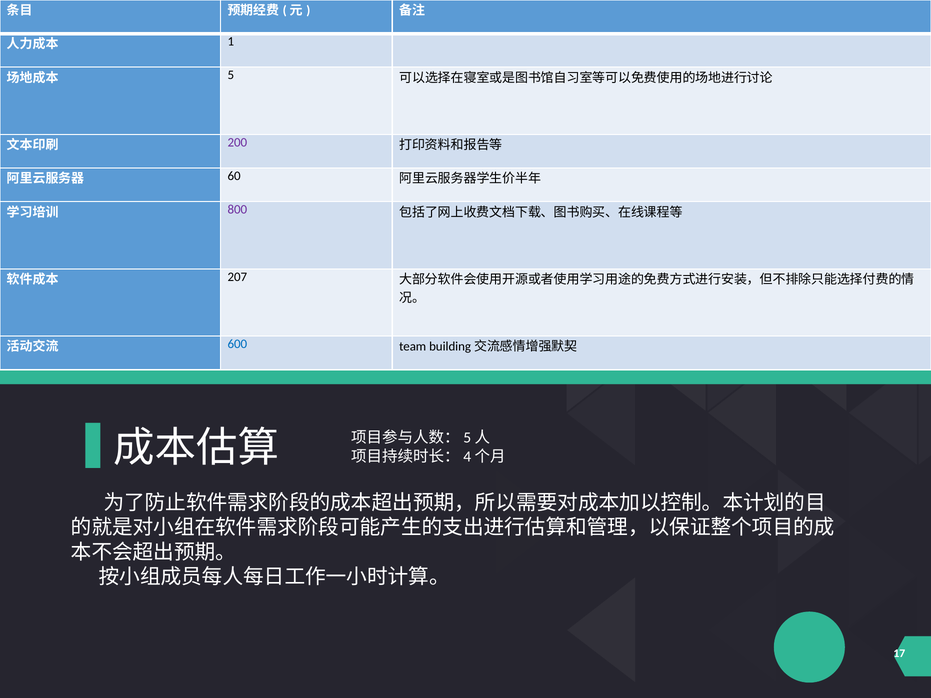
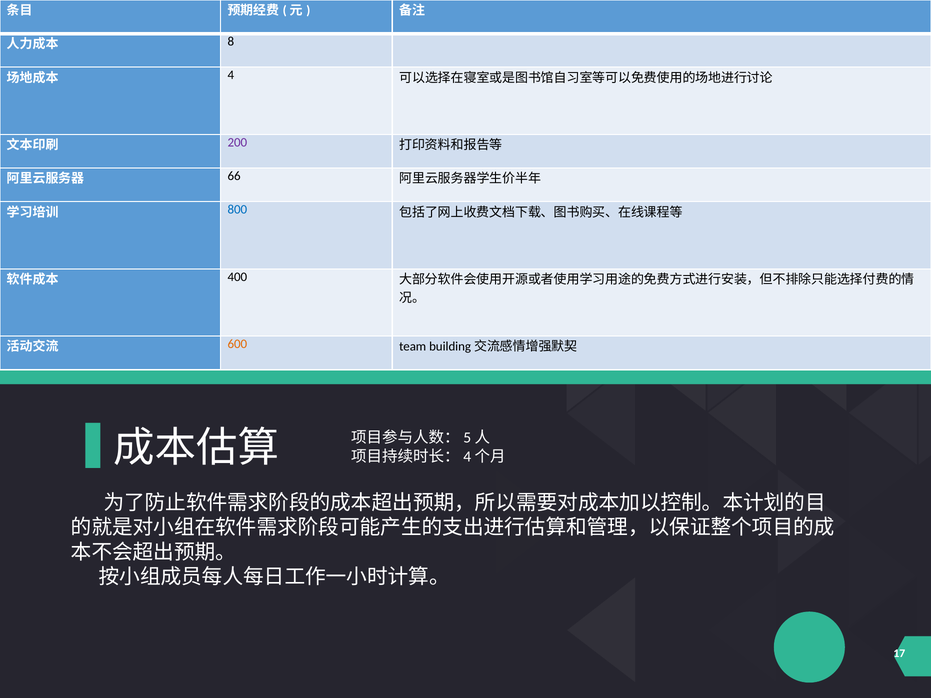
1: 1 -> 8 (231, 42)
5: 5 -> 4 (231, 75)
60: 60 -> 66 (234, 176)
800 colour: purple -> blue (237, 210)
207: 207 -> 400 (237, 277)
600 colour: blue -> orange (237, 344)
